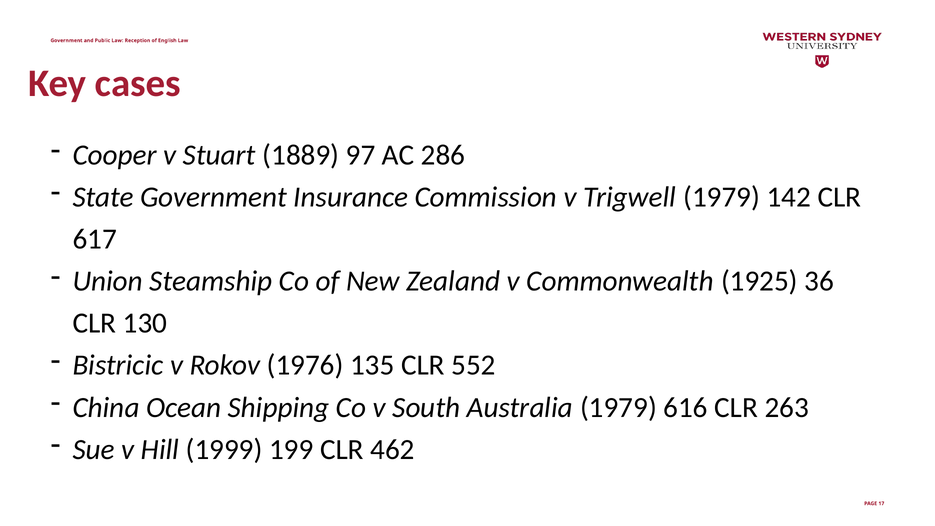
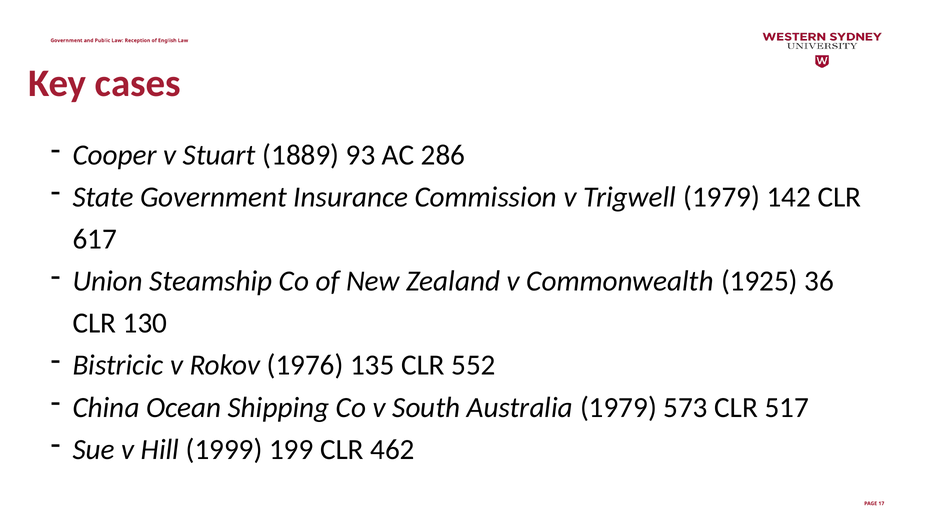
97: 97 -> 93 (361, 155)
616: 616 -> 573 (686, 407)
263: 263 -> 517 (787, 407)
